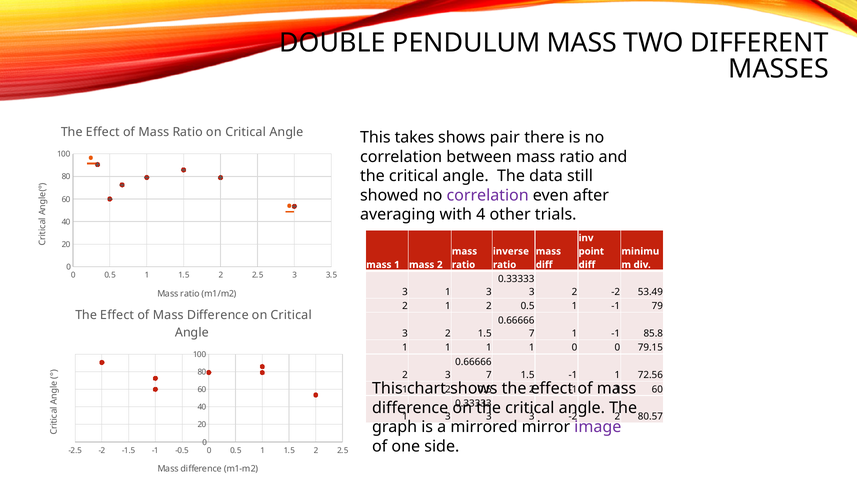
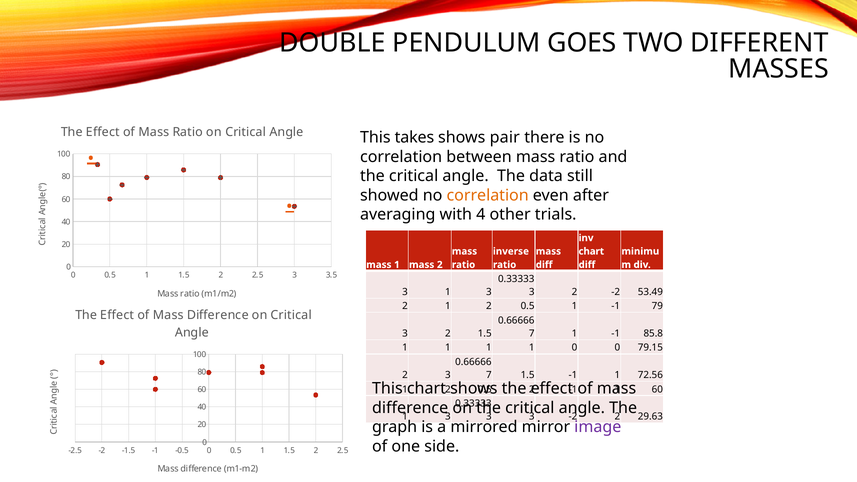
PENDULUM MASS: MASS -> GOES (582, 43)
correlation colour: purple -> orange (488, 195)
point: point -> chart (591, 251)
80.57: 80.57 -> 29.63 (650, 417)
